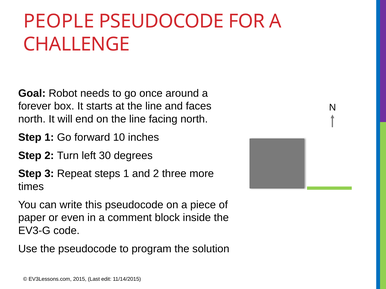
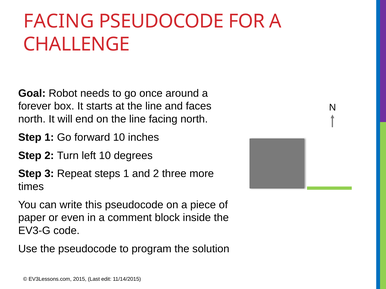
PEOPLE: PEOPLE -> FACING (59, 21)
left 30: 30 -> 10 (105, 156)
